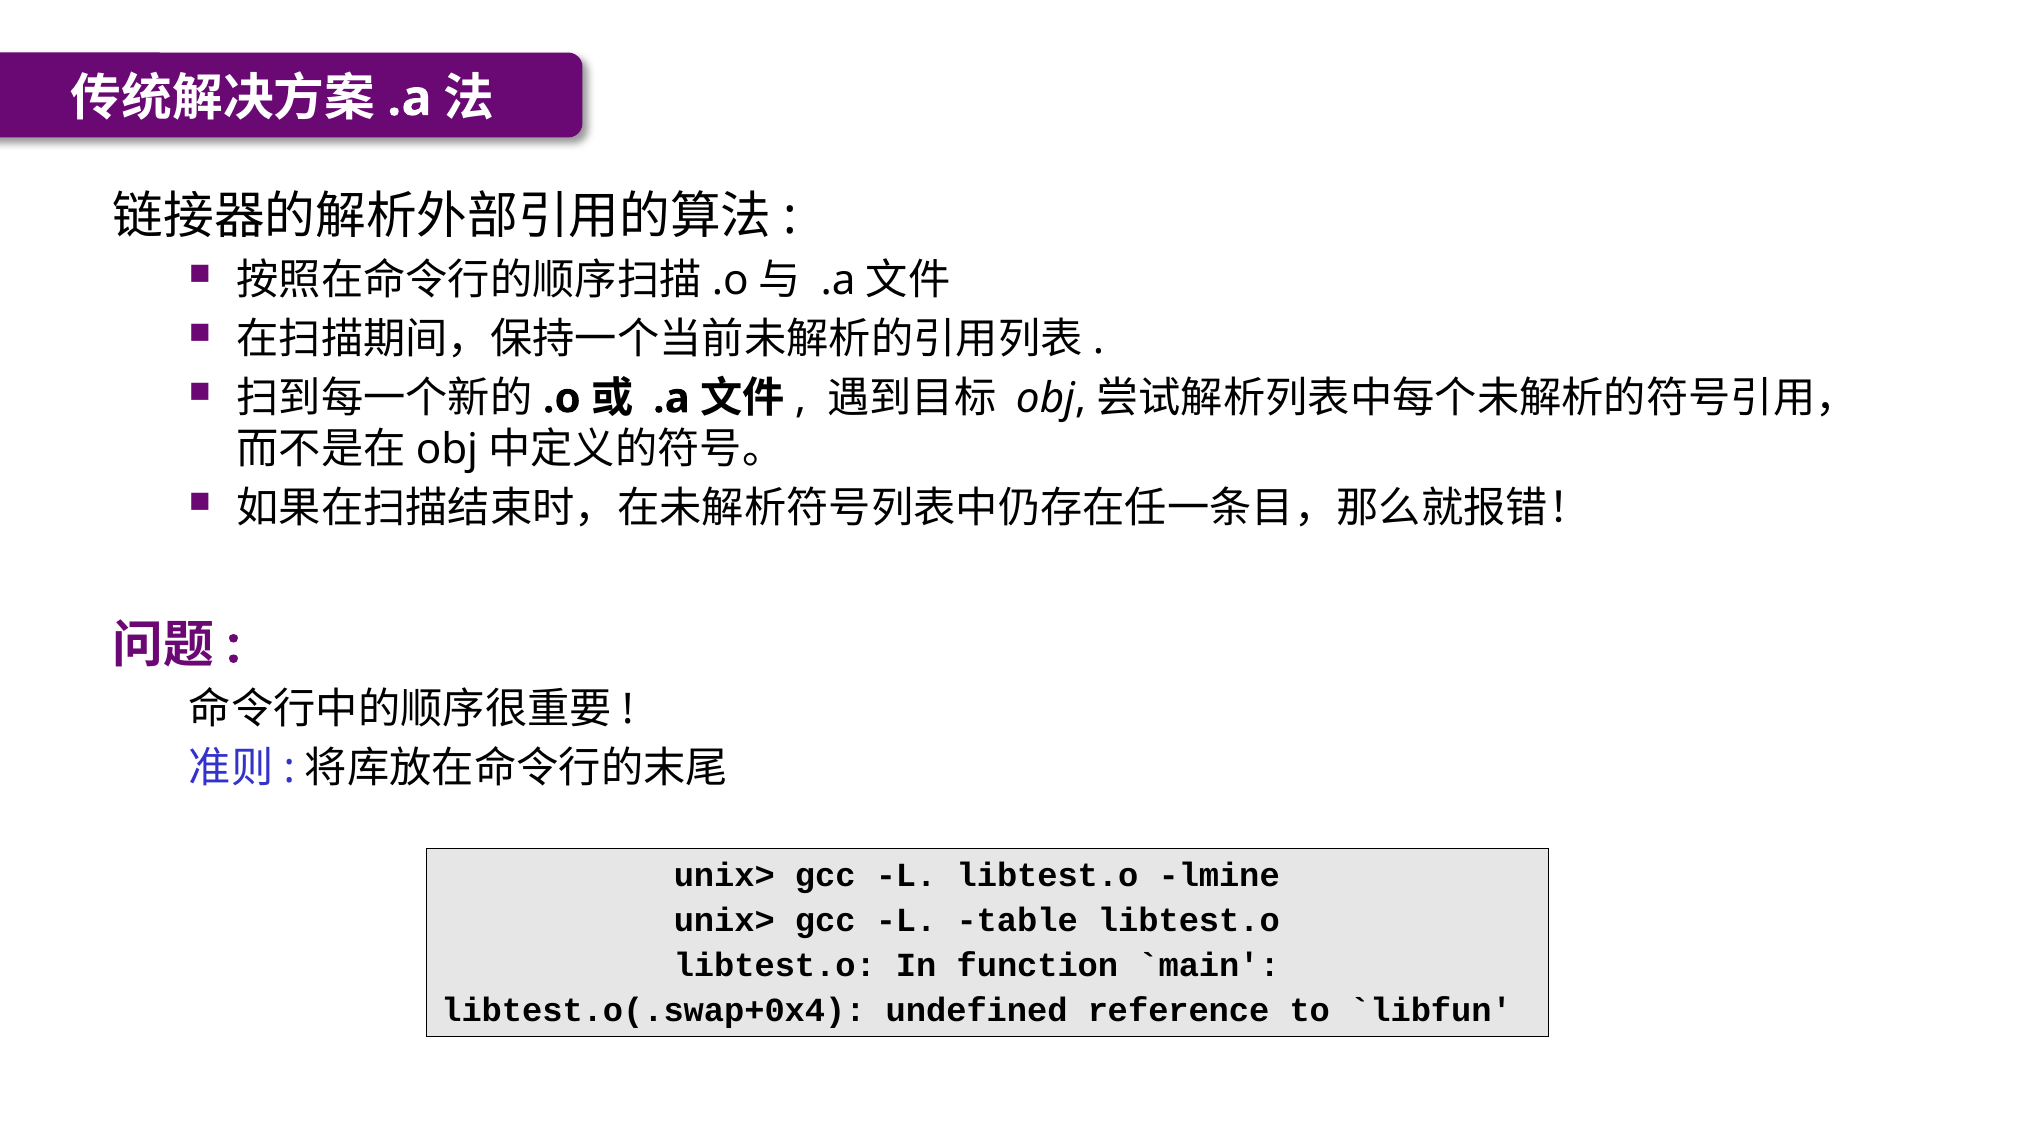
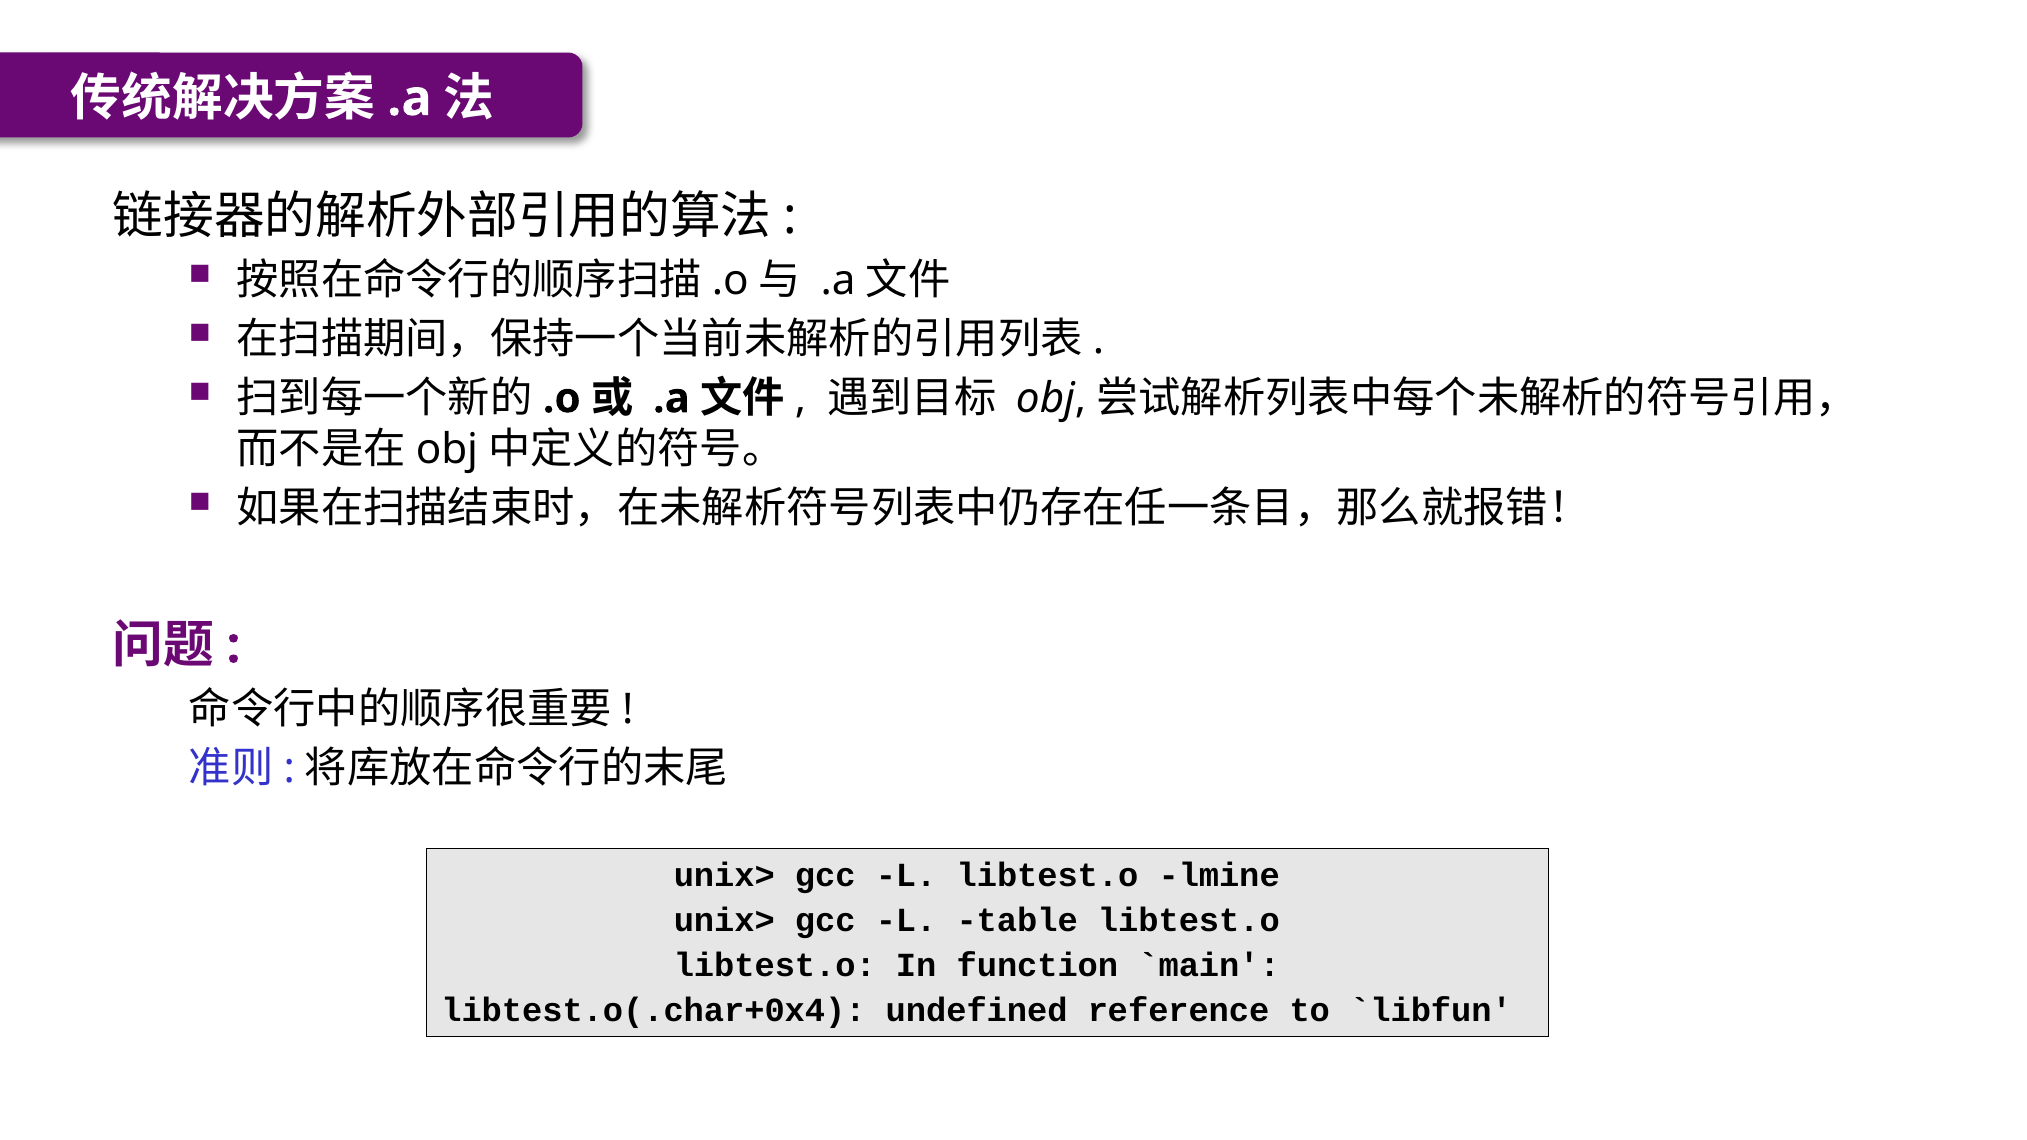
libtest.o(.swap+0x4: libtest.o(.swap+0x4 -> libtest.o(.char+0x4 (653, 1010)
